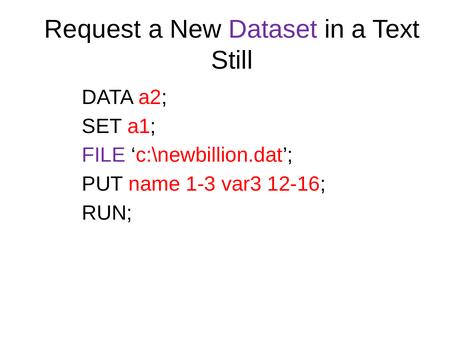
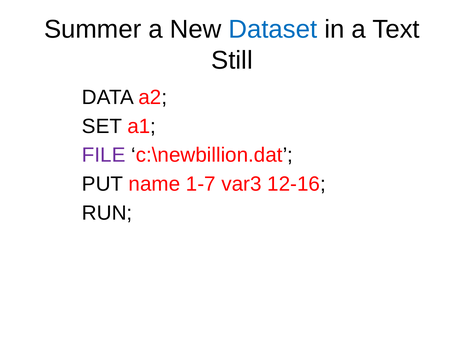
Request: Request -> Summer (93, 29)
Dataset colour: purple -> blue (273, 29)
1-3: 1-3 -> 1-7 (201, 184)
